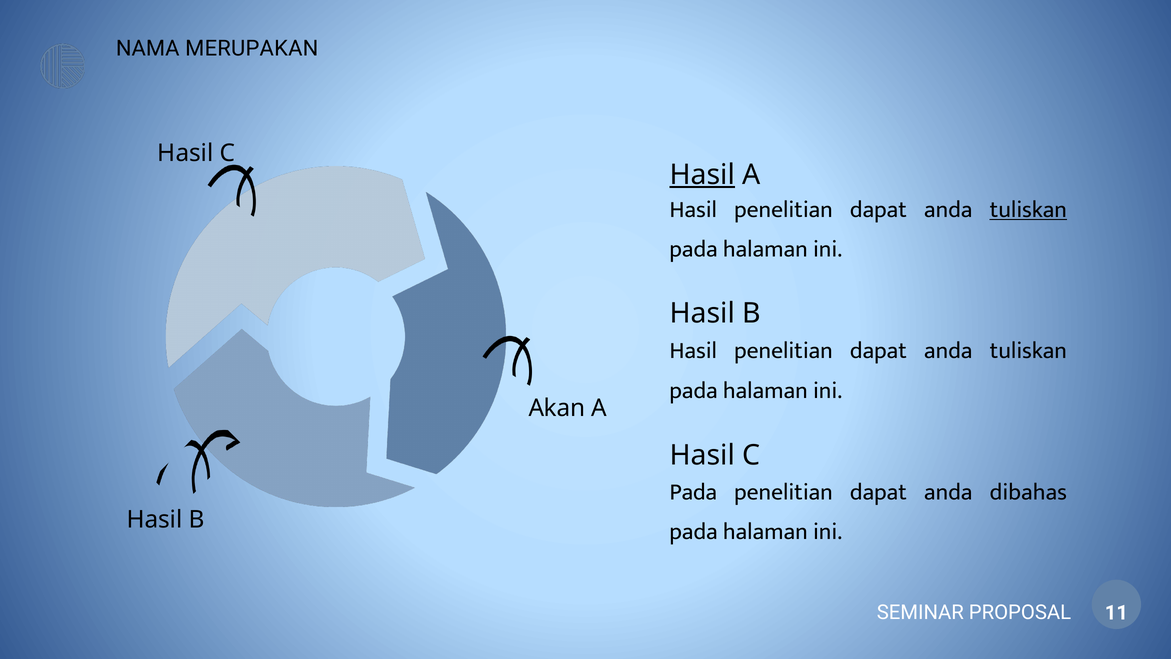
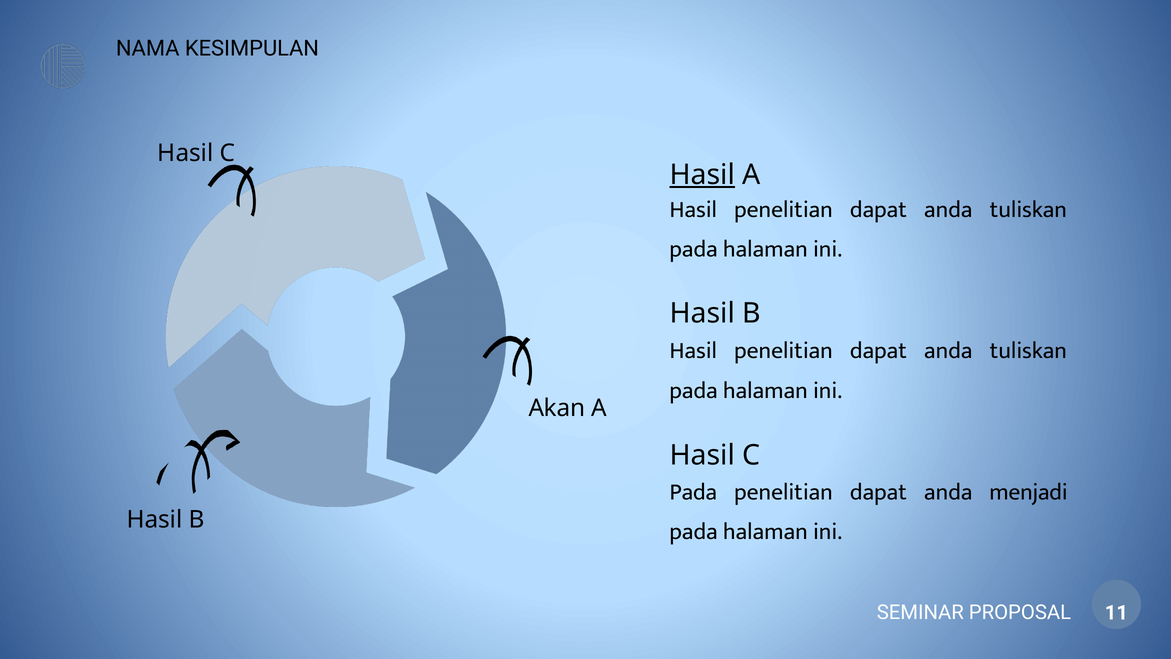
MERUPAKAN: MERUPAKAN -> KESIMPULAN (252, 49)
tuliskan underline: present -> none (1028, 209)
dibahas: dibahas -> menjadi (1028, 492)
